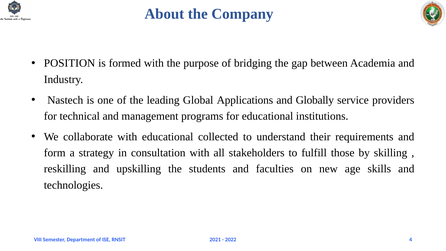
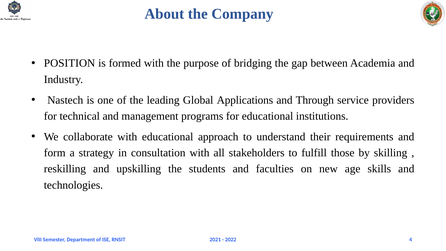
Globally: Globally -> Through (315, 100)
collected: collected -> approach (218, 137)
